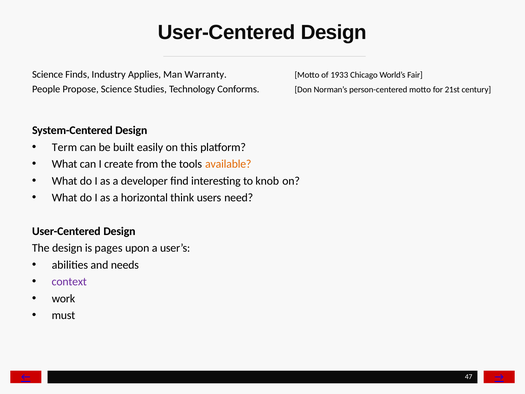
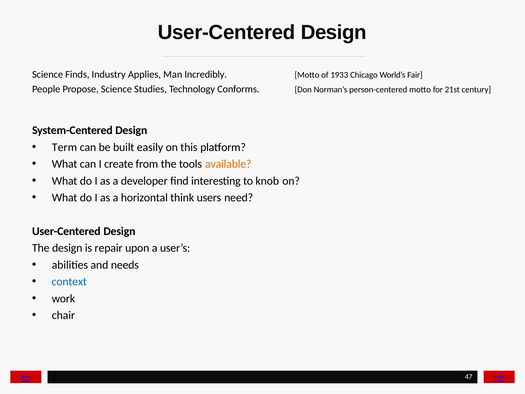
Warranty: Warranty -> Incredibly (206, 75)
pages: pages -> repair (109, 248)
context colour: purple -> blue (69, 282)
must: must -> chair (63, 315)
